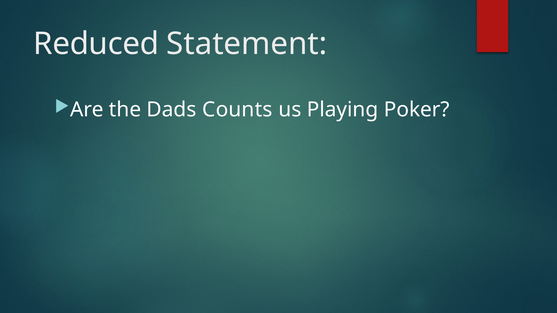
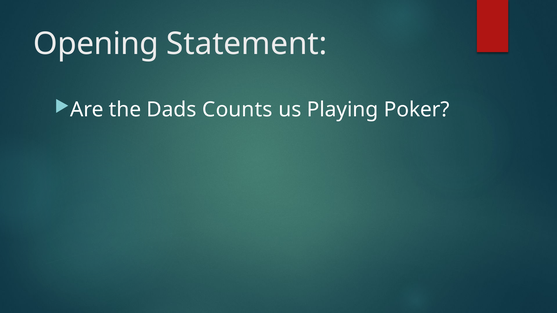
Reduced: Reduced -> Opening (96, 44)
